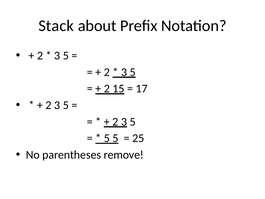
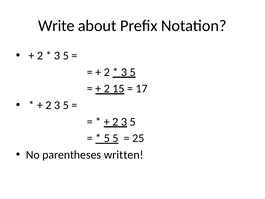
Stack: Stack -> Write (56, 26)
remove: remove -> written (124, 155)
